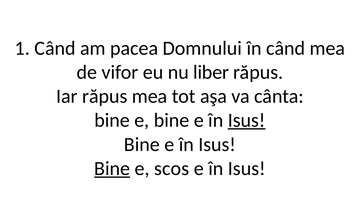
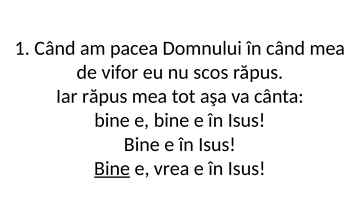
liber: liber -> scos (211, 72)
Isus underline: present -> none (247, 120)
scos: scos -> vrea (172, 168)
